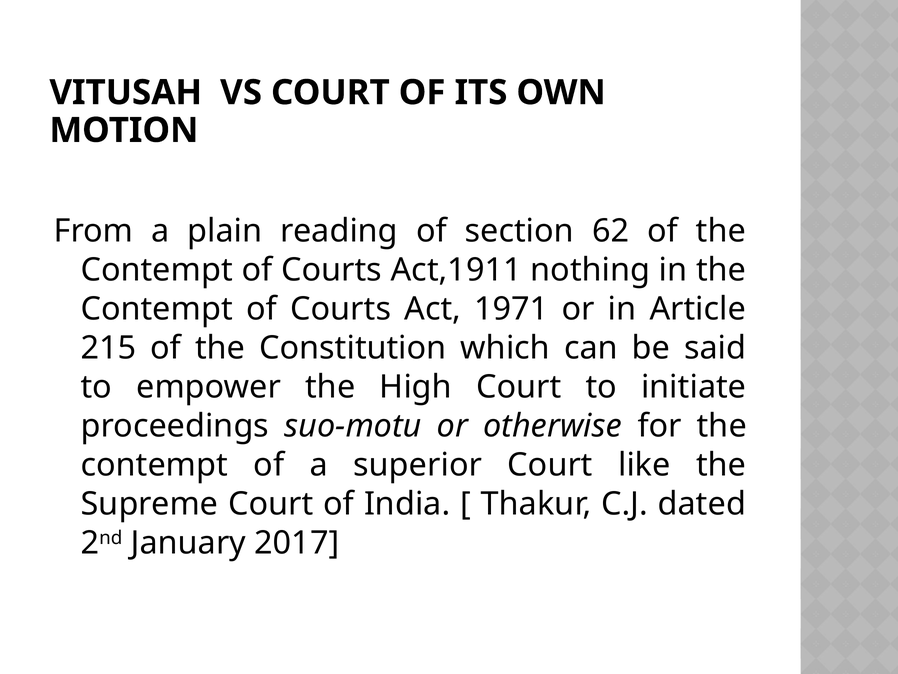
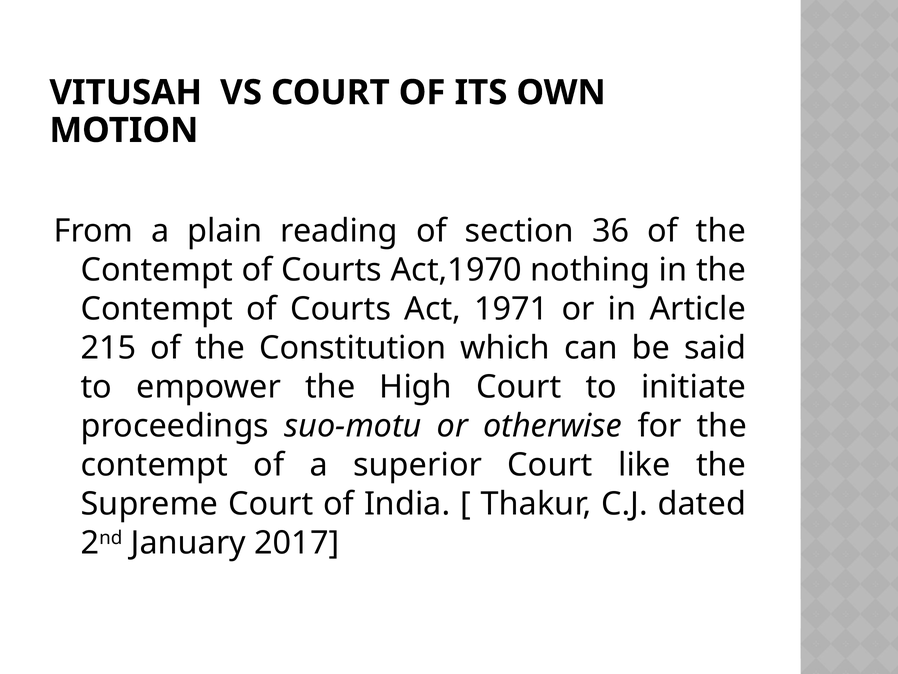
62: 62 -> 36 (611, 231)
Act,1911: Act,1911 -> Act,1970 (456, 270)
